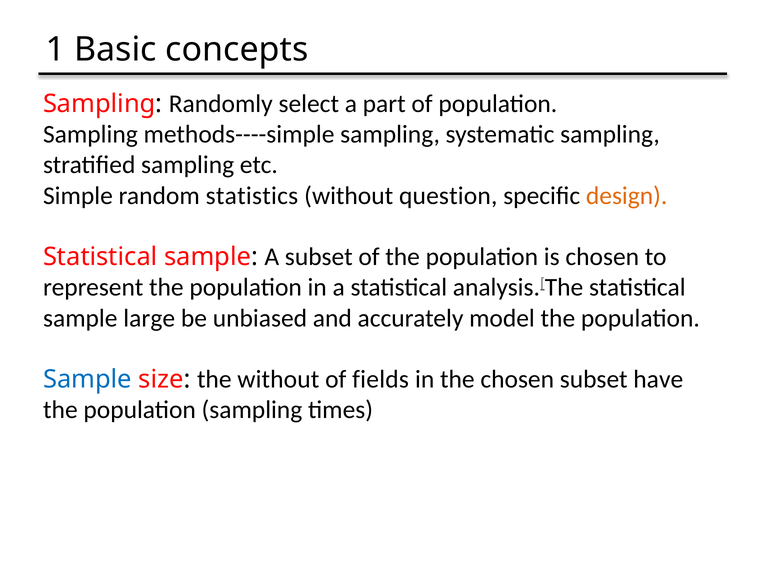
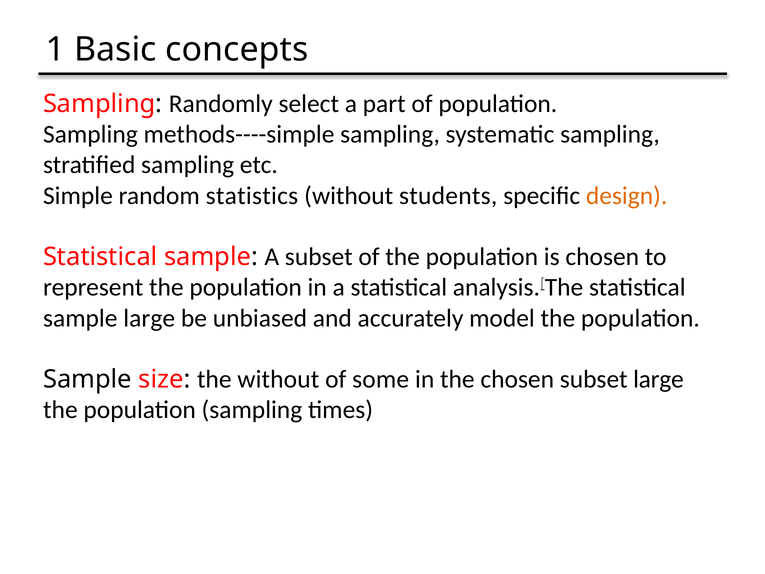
question: question -> students (448, 196)
Sample colour: blue -> black (87, 379)
fields: fields -> some (381, 379)
subset have: have -> large (658, 379)
